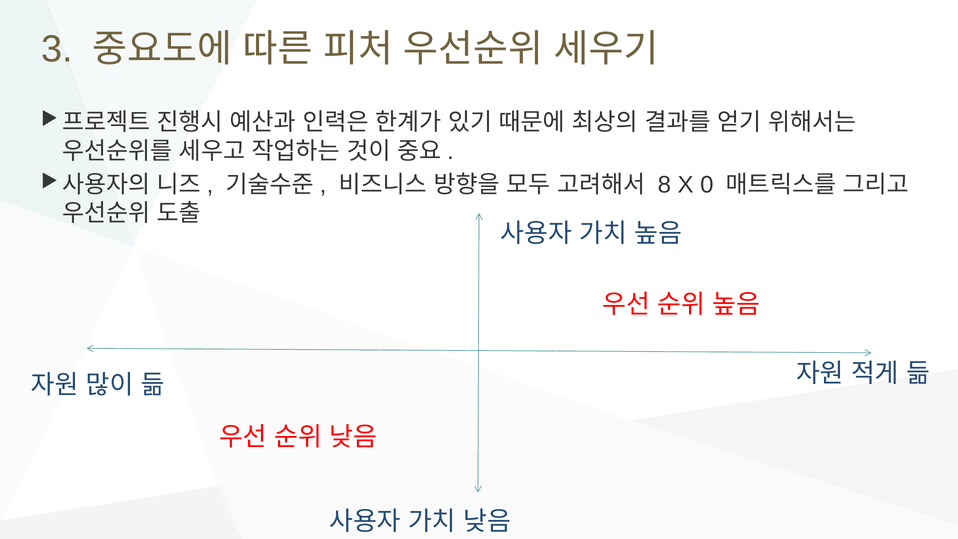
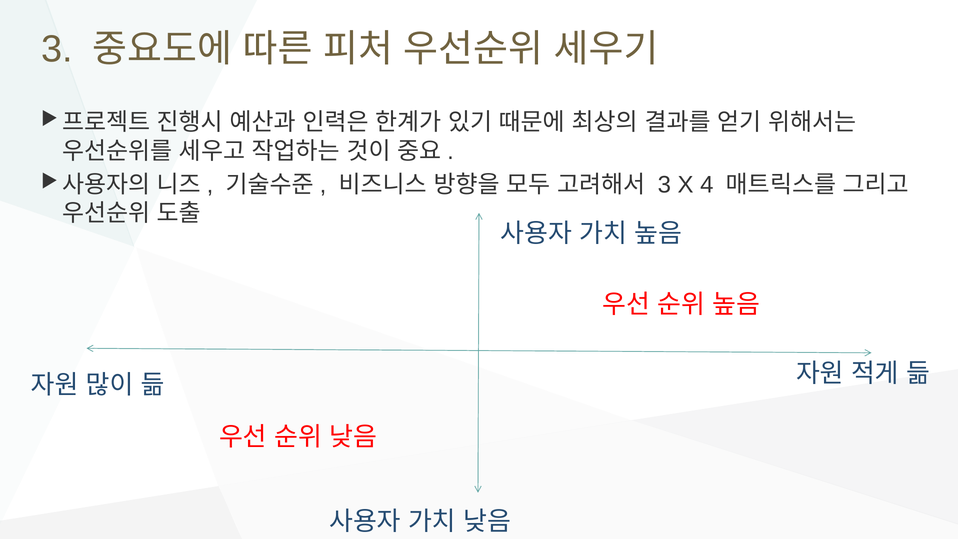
8: 8 -> 3 (664, 185)
0: 0 -> 4 (707, 185)
